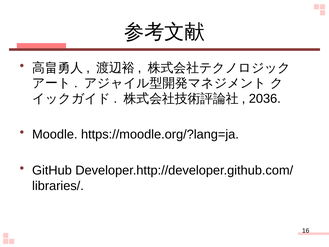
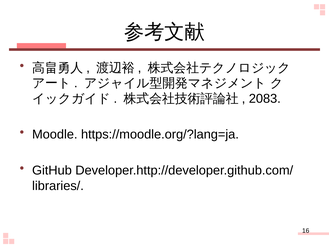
2036: 2036 -> 2083 (265, 99)
